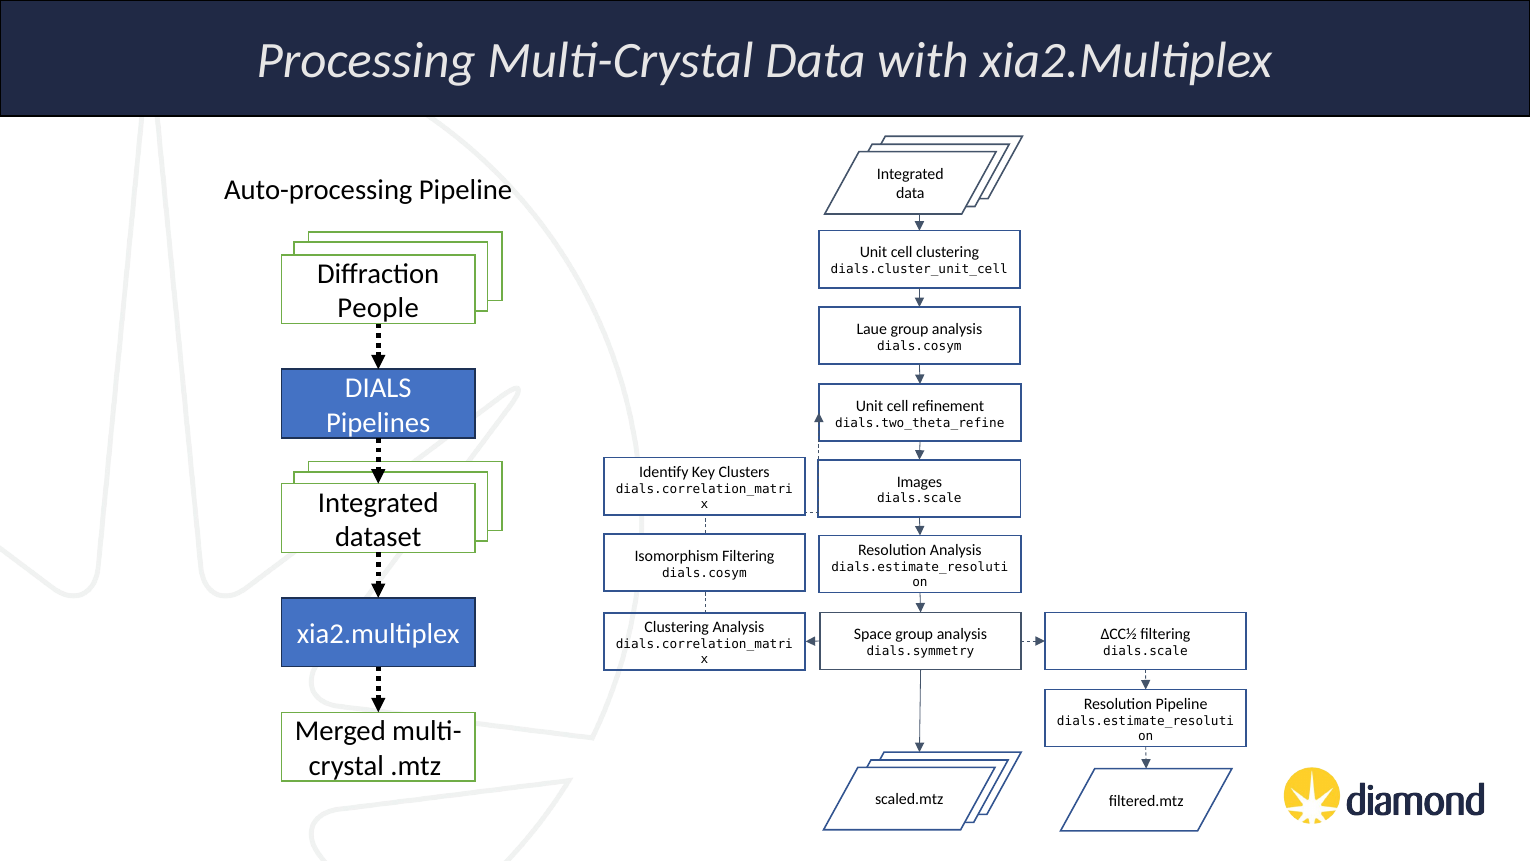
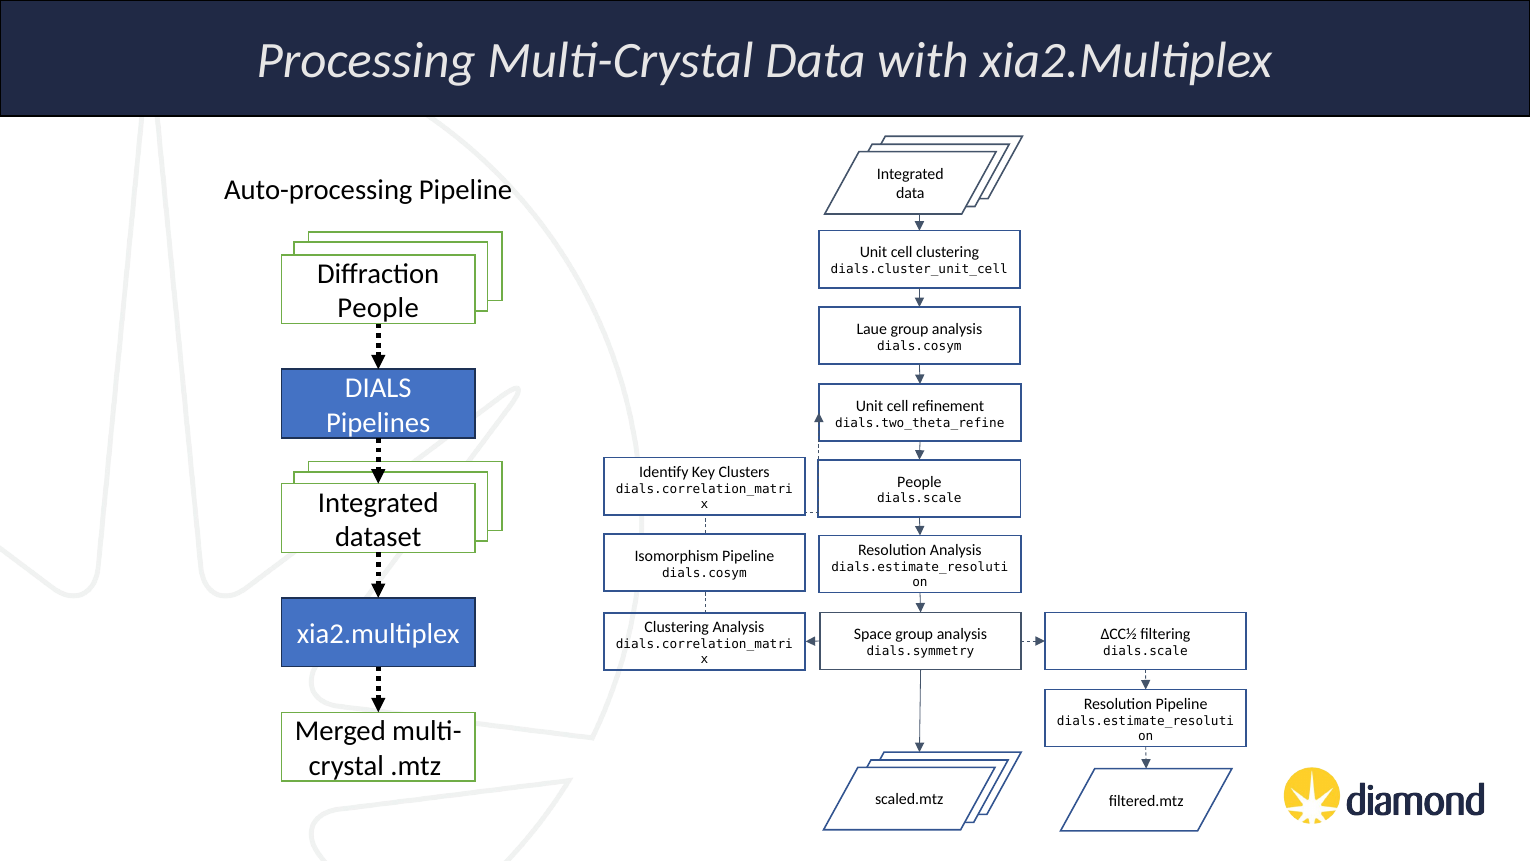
Images: Images -> People (919, 482)
Isomorphism Filtering: Filtering -> Pipeline (748, 556)
